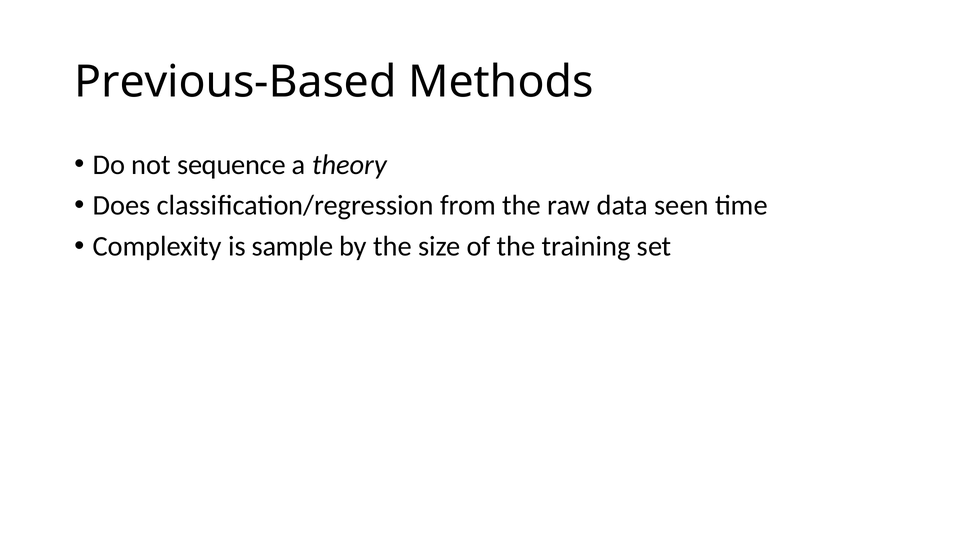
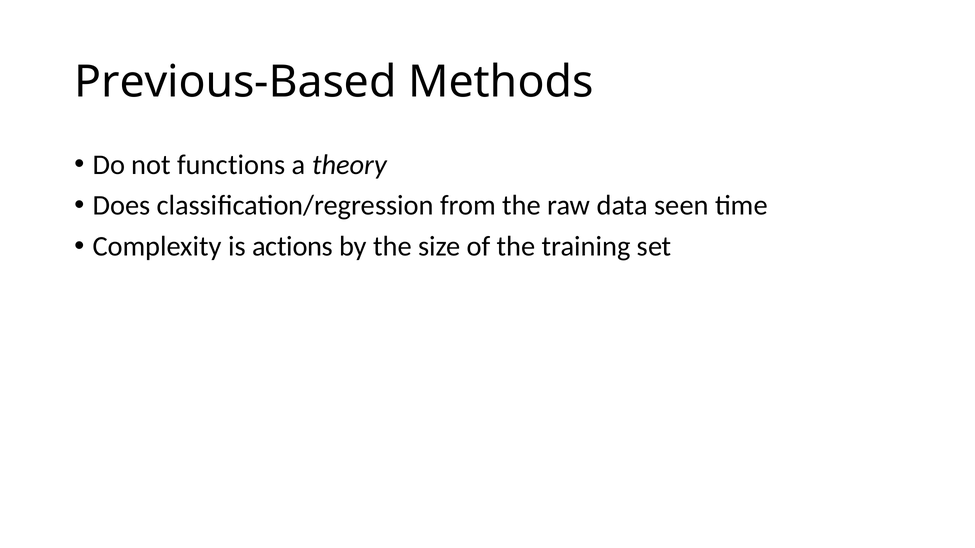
sequence: sequence -> functions (231, 165)
sample: sample -> actions (293, 247)
